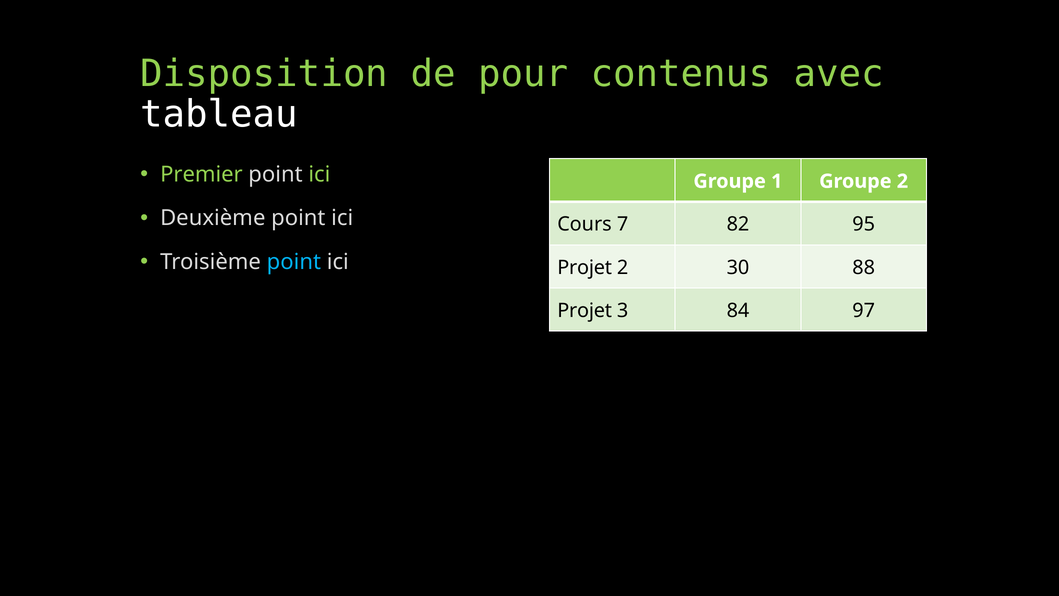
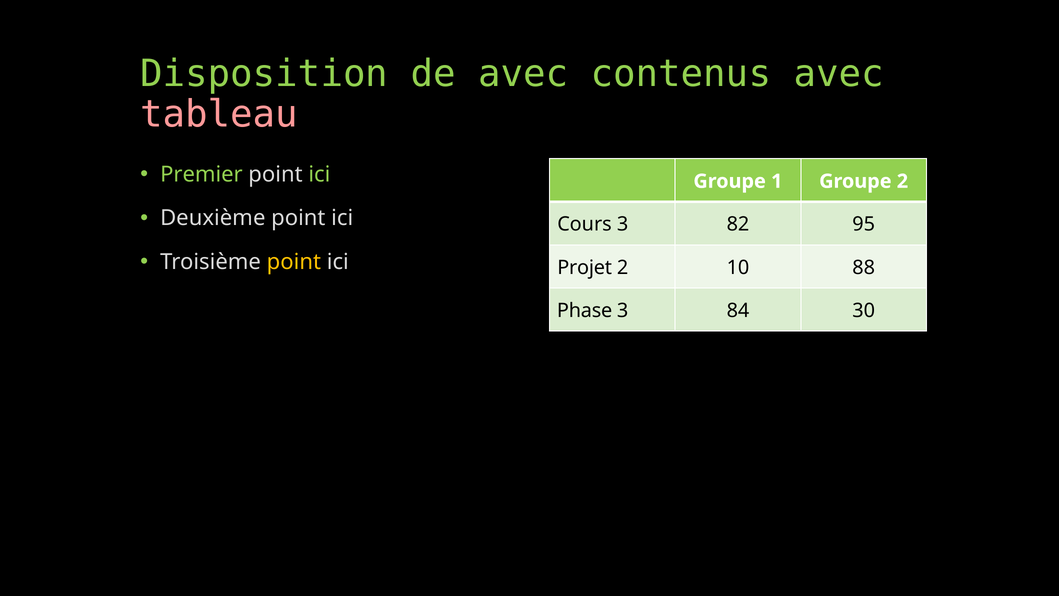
de pour: pour -> avec (523, 74)
tableau colour: white -> pink (219, 115)
Cours 7: 7 -> 3 (623, 224)
point colour: light blue -> yellow (294, 262)
30: 30 -> 10 (738, 267)
Projet: Projet -> Phase (585, 310)
97: 97 -> 30 (864, 310)
